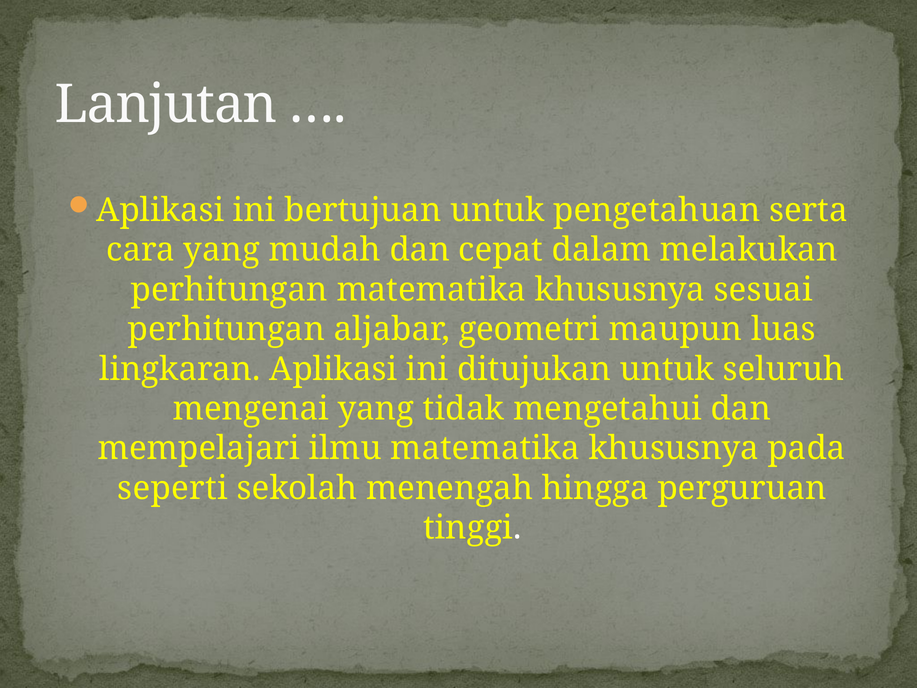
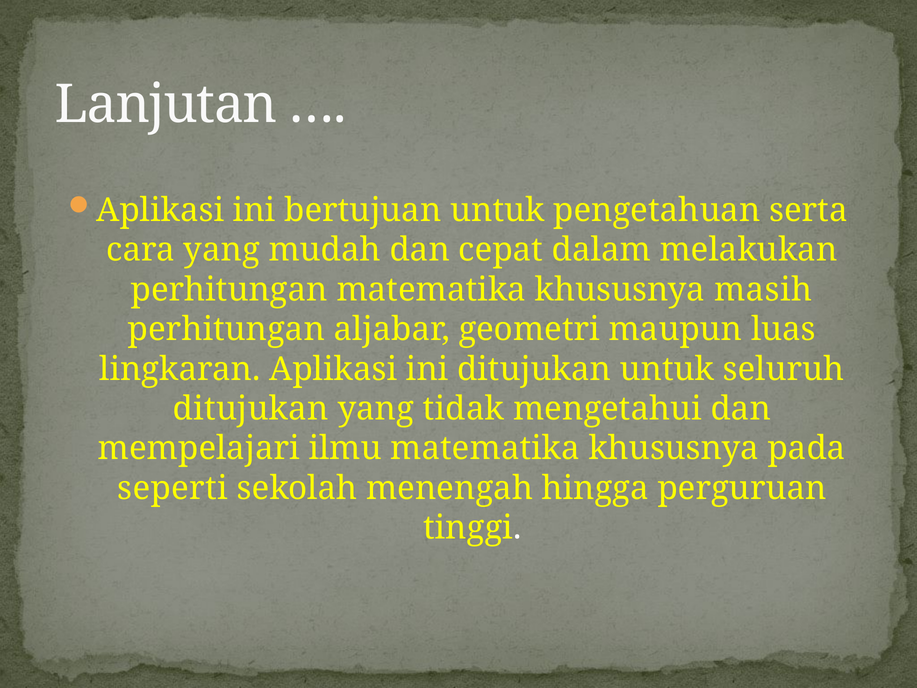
sesuai: sesuai -> masih (763, 290)
mengenai: mengenai -> ditujukan (251, 409)
